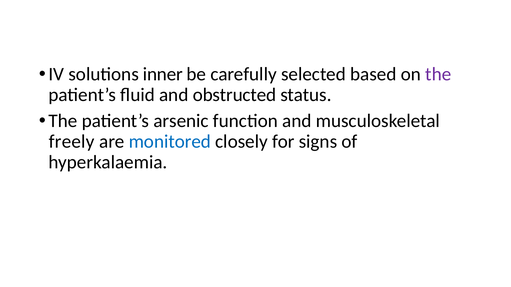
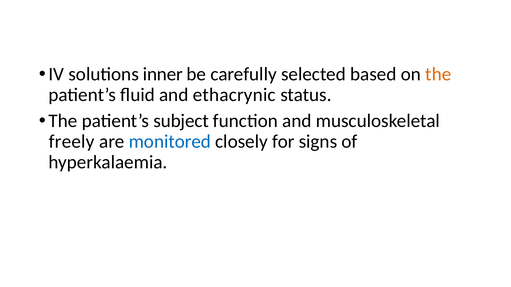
the colour: purple -> orange (438, 74)
obstructed: obstructed -> ethacrynic (234, 95)
arsenic: arsenic -> subject (181, 121)
